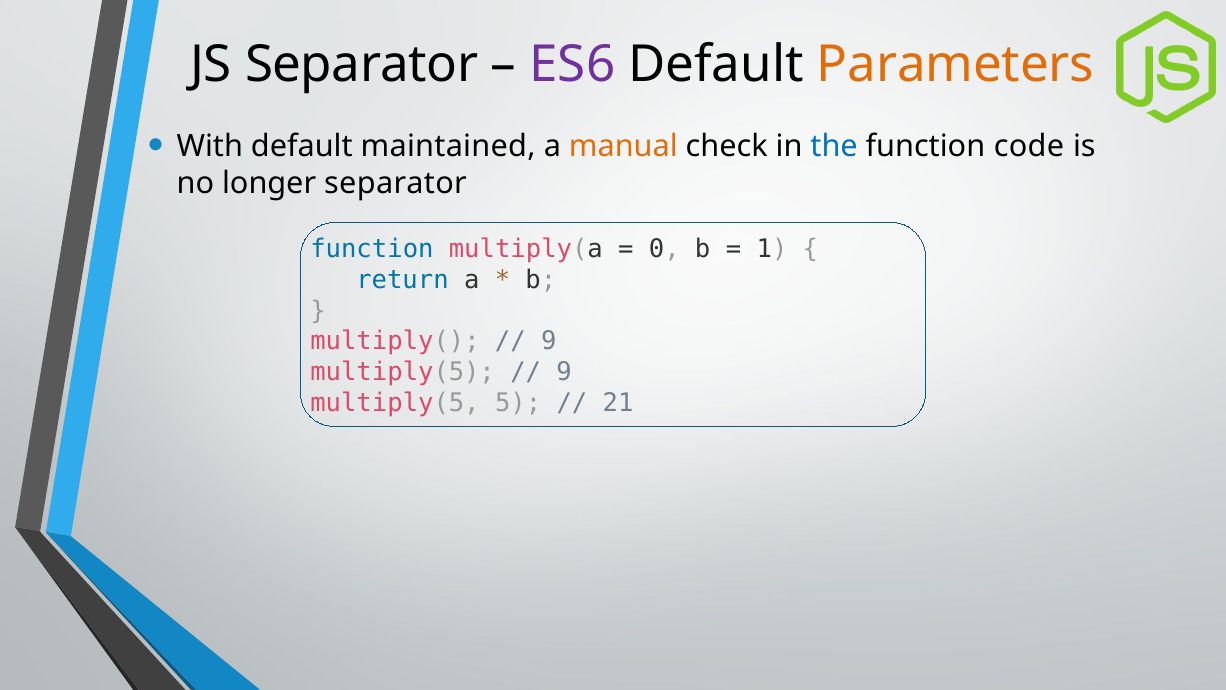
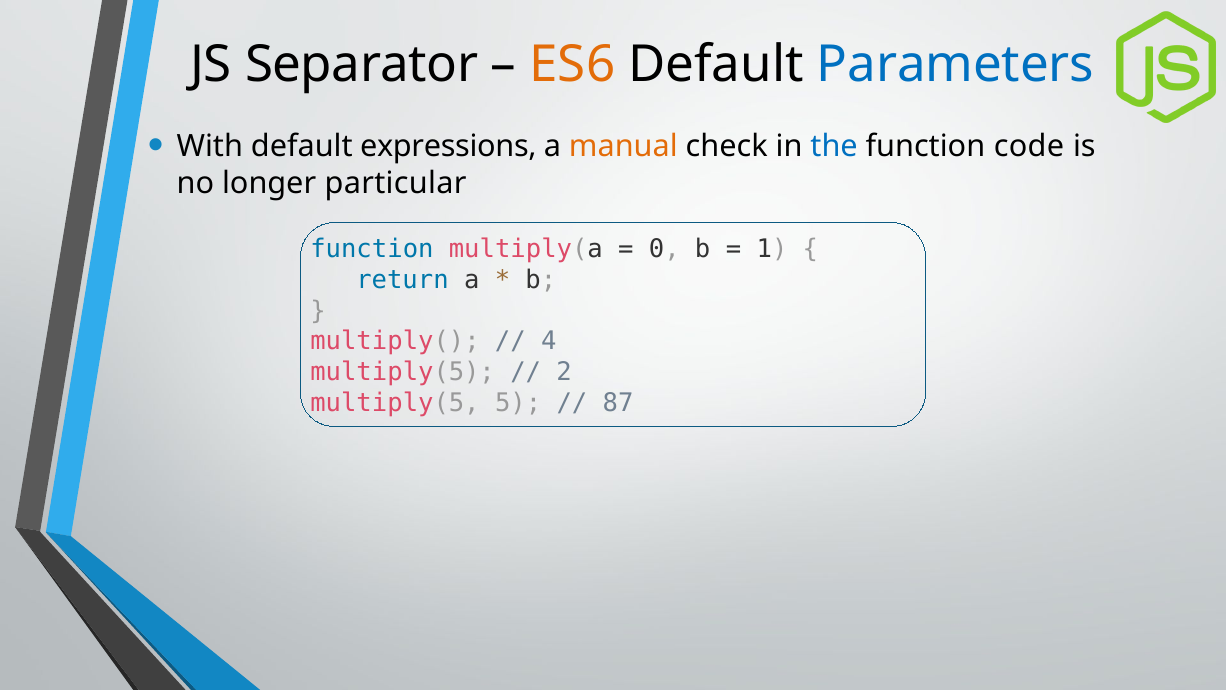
ES6 colour: purple -> orange (572, 65)
Parameters colour: orange -> blue (956, 65)
maintained: maintained -> expressions (448, 147)
longer separator: separator -> particular (396, 183)
9: 9 -> 4 (549, 341)
9: 9 -> 2 (564, 372)
21: 21 -> 87 (618, 403)
